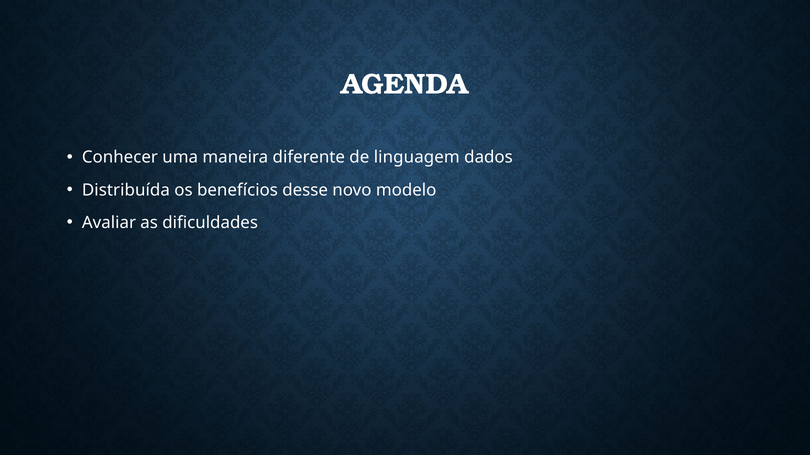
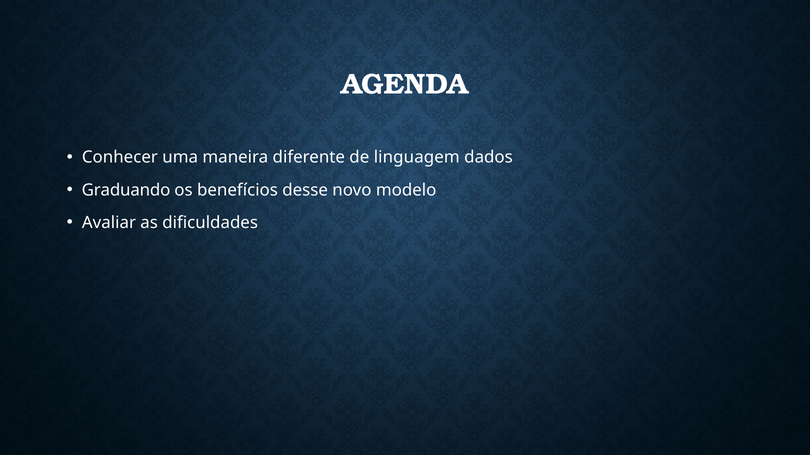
Distribuída: Distribuída -> Graduando (126, 190)
